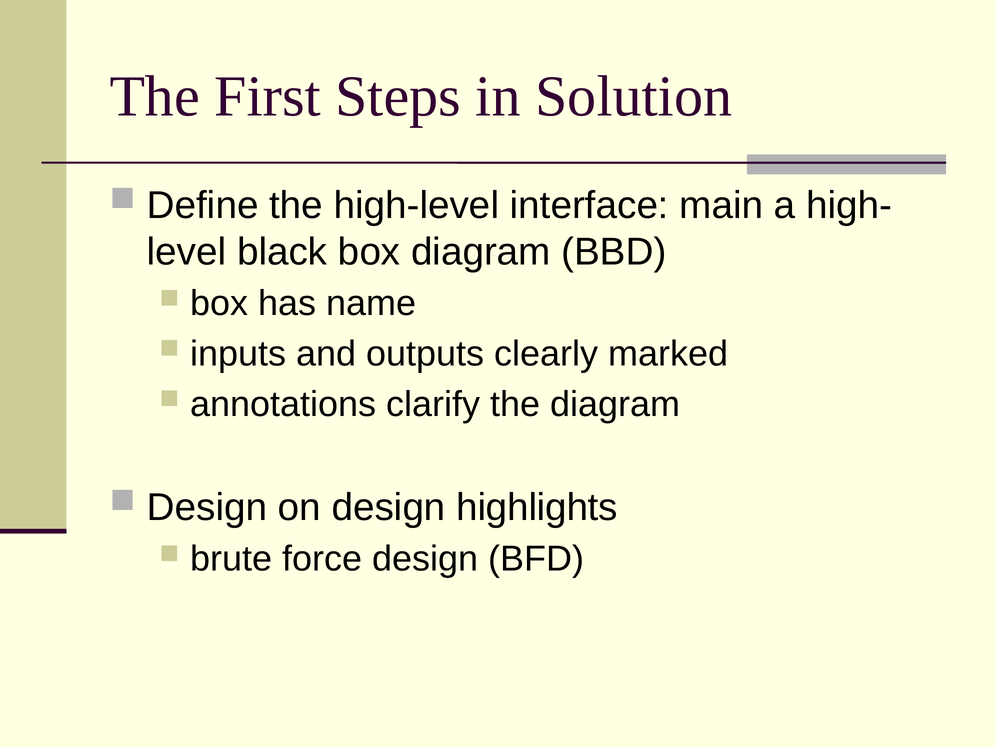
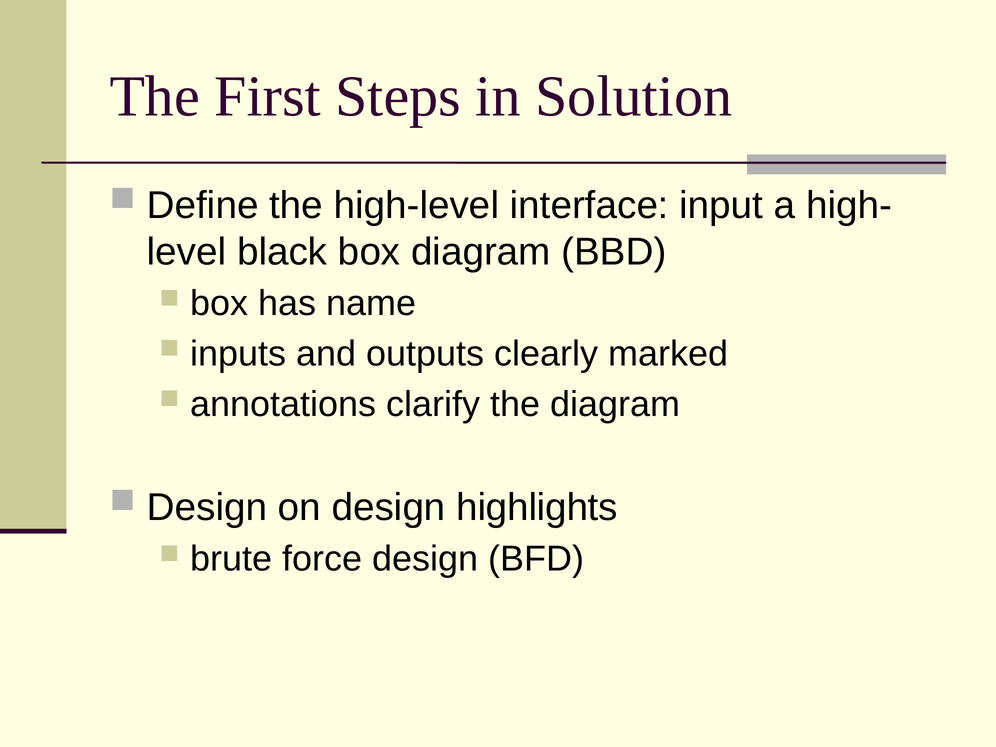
main: main -> input (721, 205)
